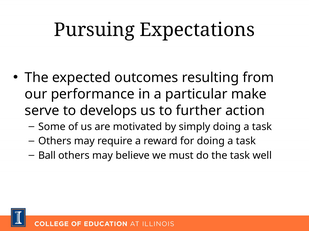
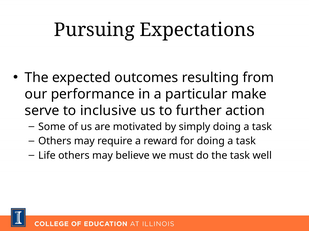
develops: develops -> inclusive (108, 111)
Ball: Ball -> Life (47, 156)
